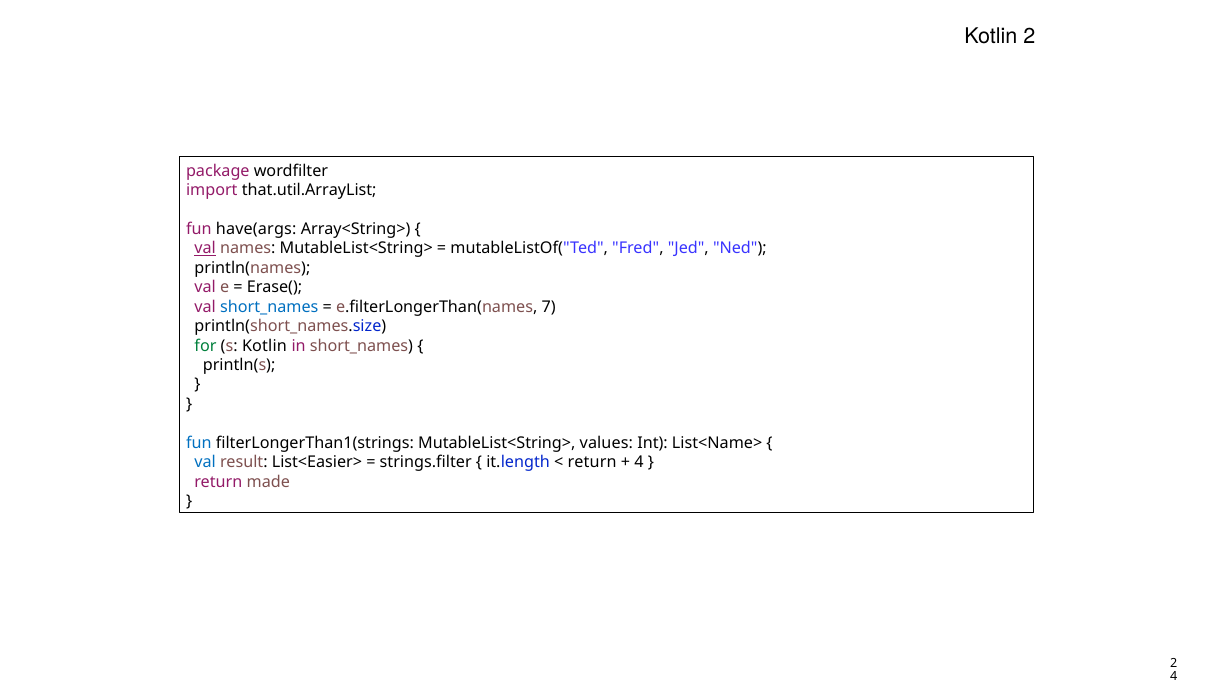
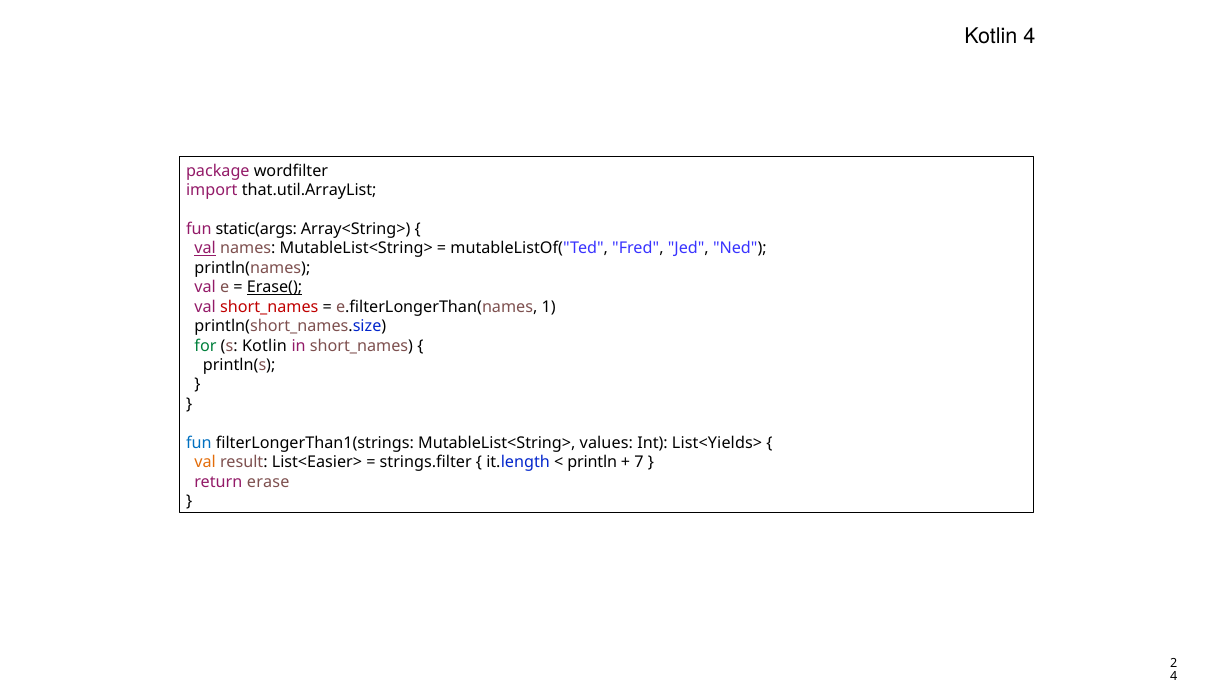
Kotlin 2: 2 -> 4 (1029, 37)
have(args: have(args -> static(args (256, 229)
Erase( underline: none -> present (275, 287)
short_names colour: blue -> red (269, 307)
7: 7 -> 1 (549, 307)
List<Name>: List<Name> -> List<Yields> (717, 443)
val colour: blue -> orange (205, 462)
return: return -> println (592, 462)
4: 4 -> 7 (639, 462)
made: made -> erase (268, 482)
